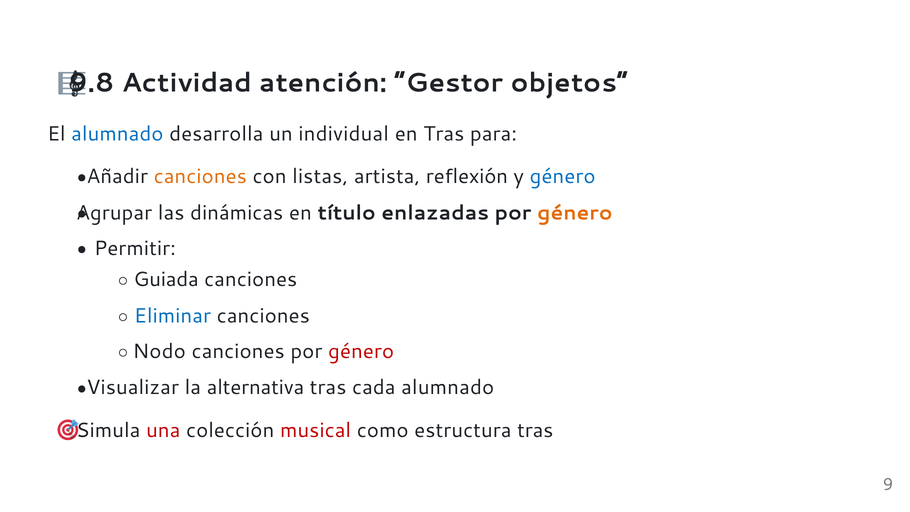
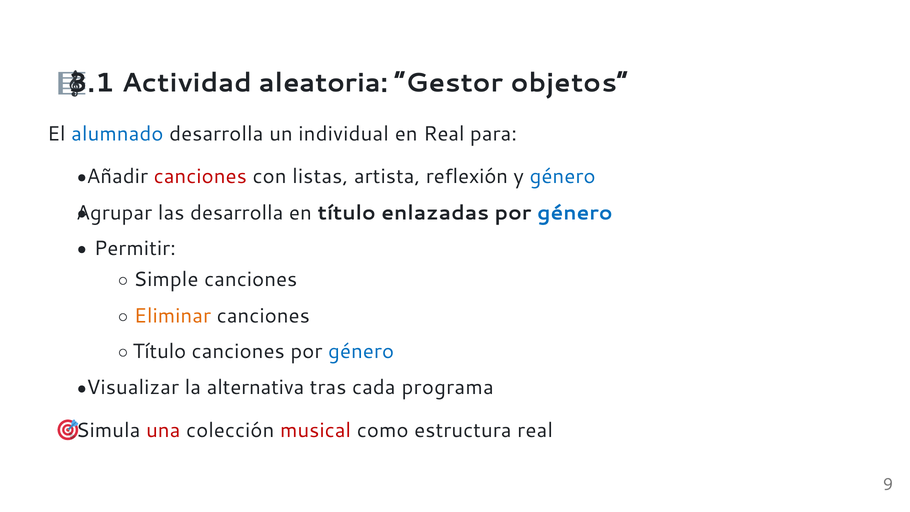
9.8: 9.8 -> 3.1 (92, 83)
atención: atención -> aleatoria (324, 83)
en Tras: Tras -> Real (444, 134)
canciones colour: orange -> red (200, 176)
las dinámicas: dinámicas -> desarrolla (237, 213)
género colour: orange -> blue (575, 213)
Guiada: Guiada -> Simple (166, 279)
Eliminar colour: blue -> orange (173, 316)
Nodo: Nodo -> Título (159, 351)
género colour: red -> blue (361, 351)
cada alumnado: alumnado -> programa (448, 388)
estructura tras: tras -> real (535, 430)
